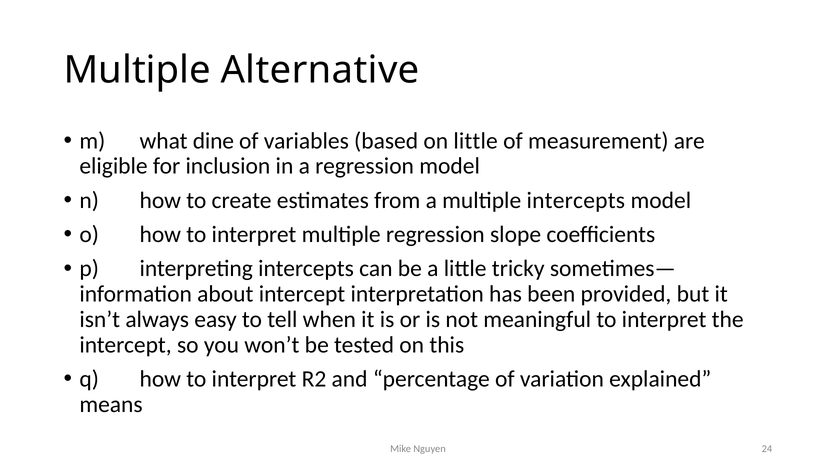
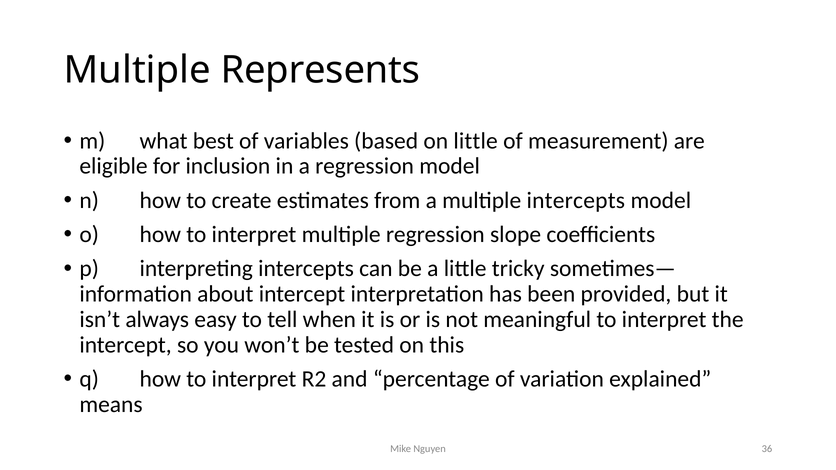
Alternative: Alternative -> Represents (320, 70)
dine: dine -> best (213, 141)
24: 24 -> 36 (767, 449)
